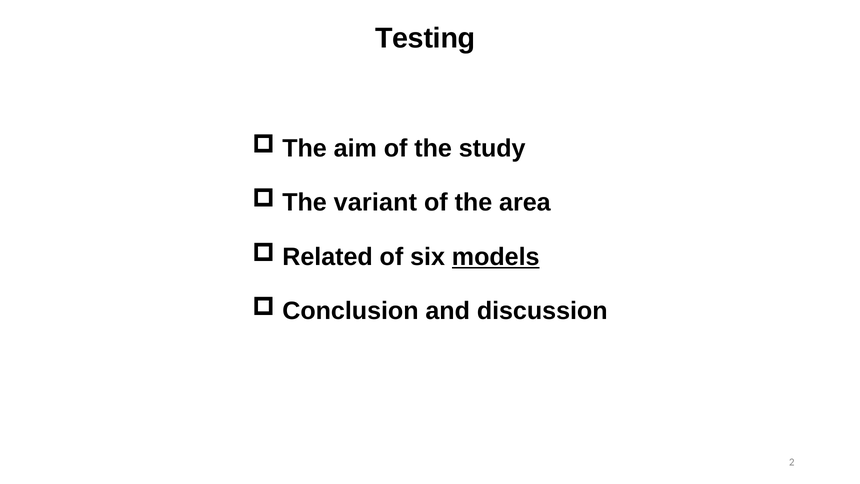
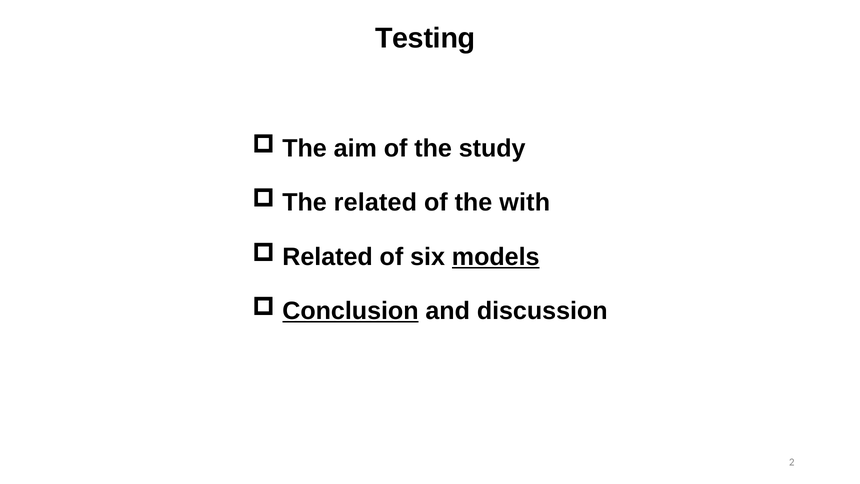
The variant: variant -> related (375, 203)
area: area -> with (525, 203)
Conclusion underline: none -> present (350, 311)
